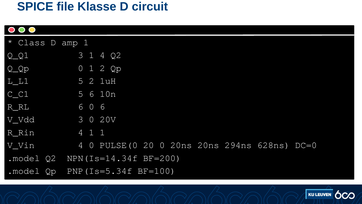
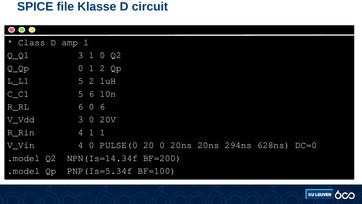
1 4: 4 -> 0 (102, 55)
